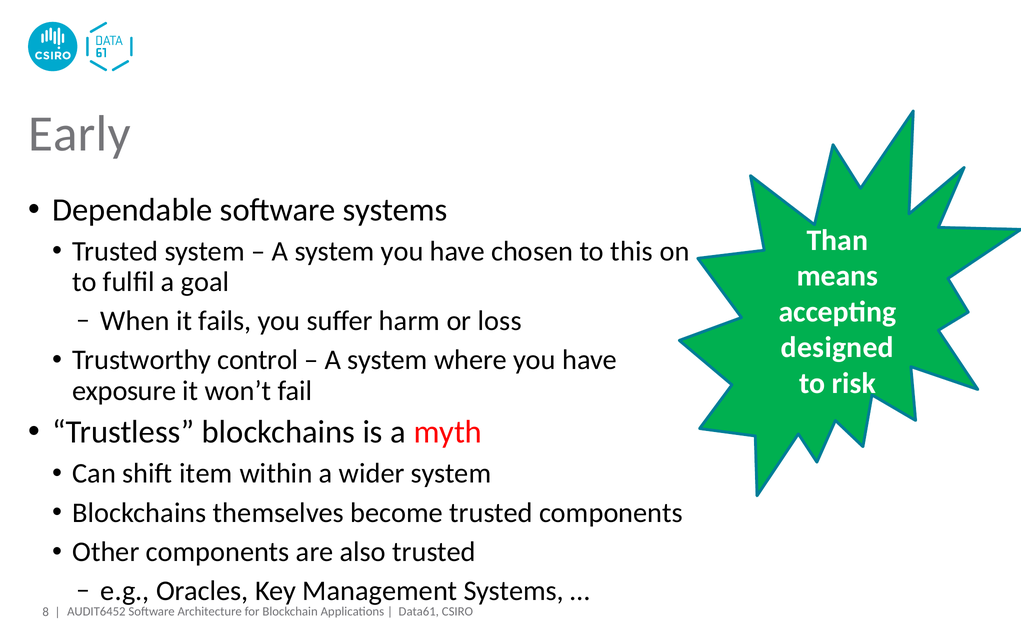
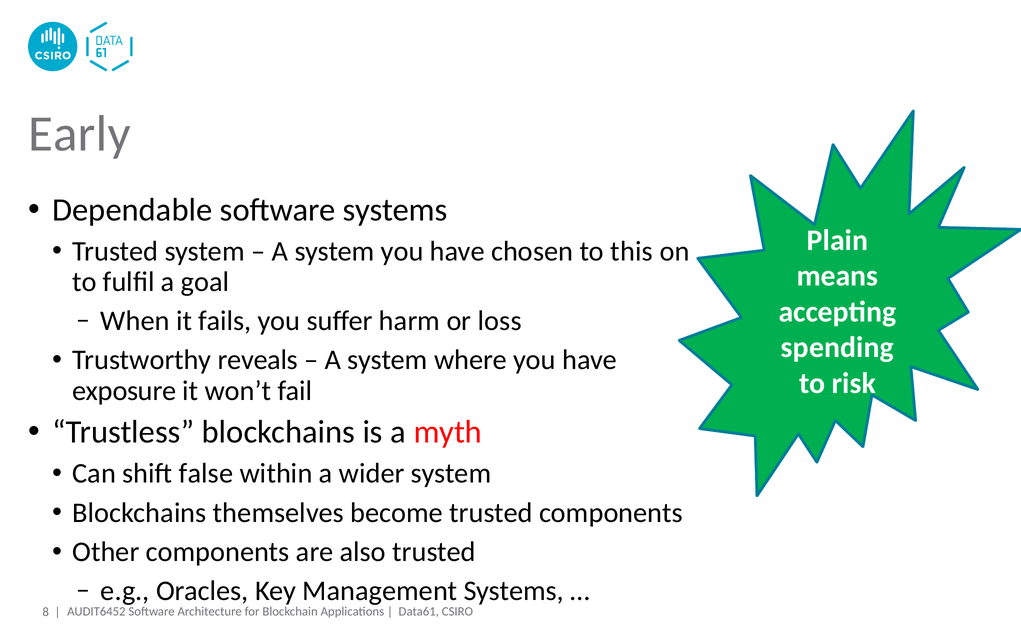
Than: Than -> Plain (837, 240)
designed: designed -> spending (837, 348)
control: control -> reveals (258, 360)
item: item -> false (206, 474)
